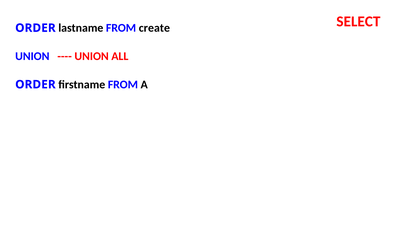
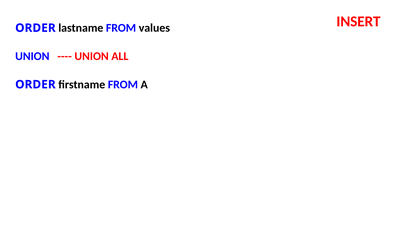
SELECT: SELECT -> INSERT (358, 21)
create: create -> values (154, 28)
